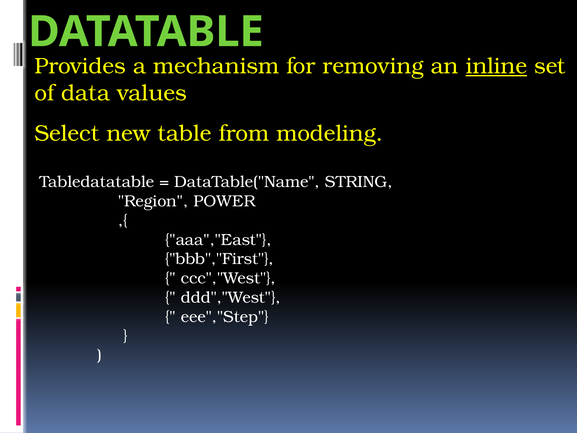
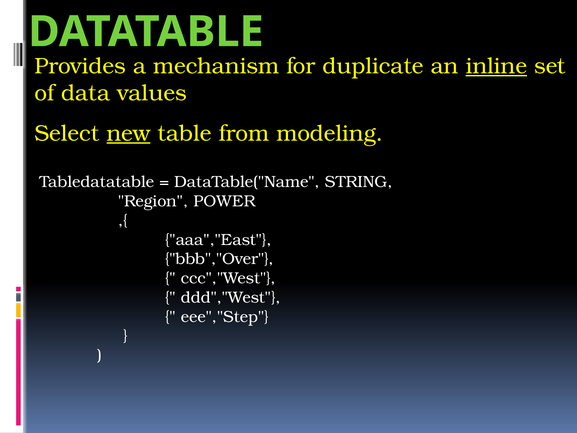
removing: removing -> duplicate (373, 66)
new underline: none -> present (128, 133)
bbb","First: bbb","First -> bbb","Over (219, 259)
